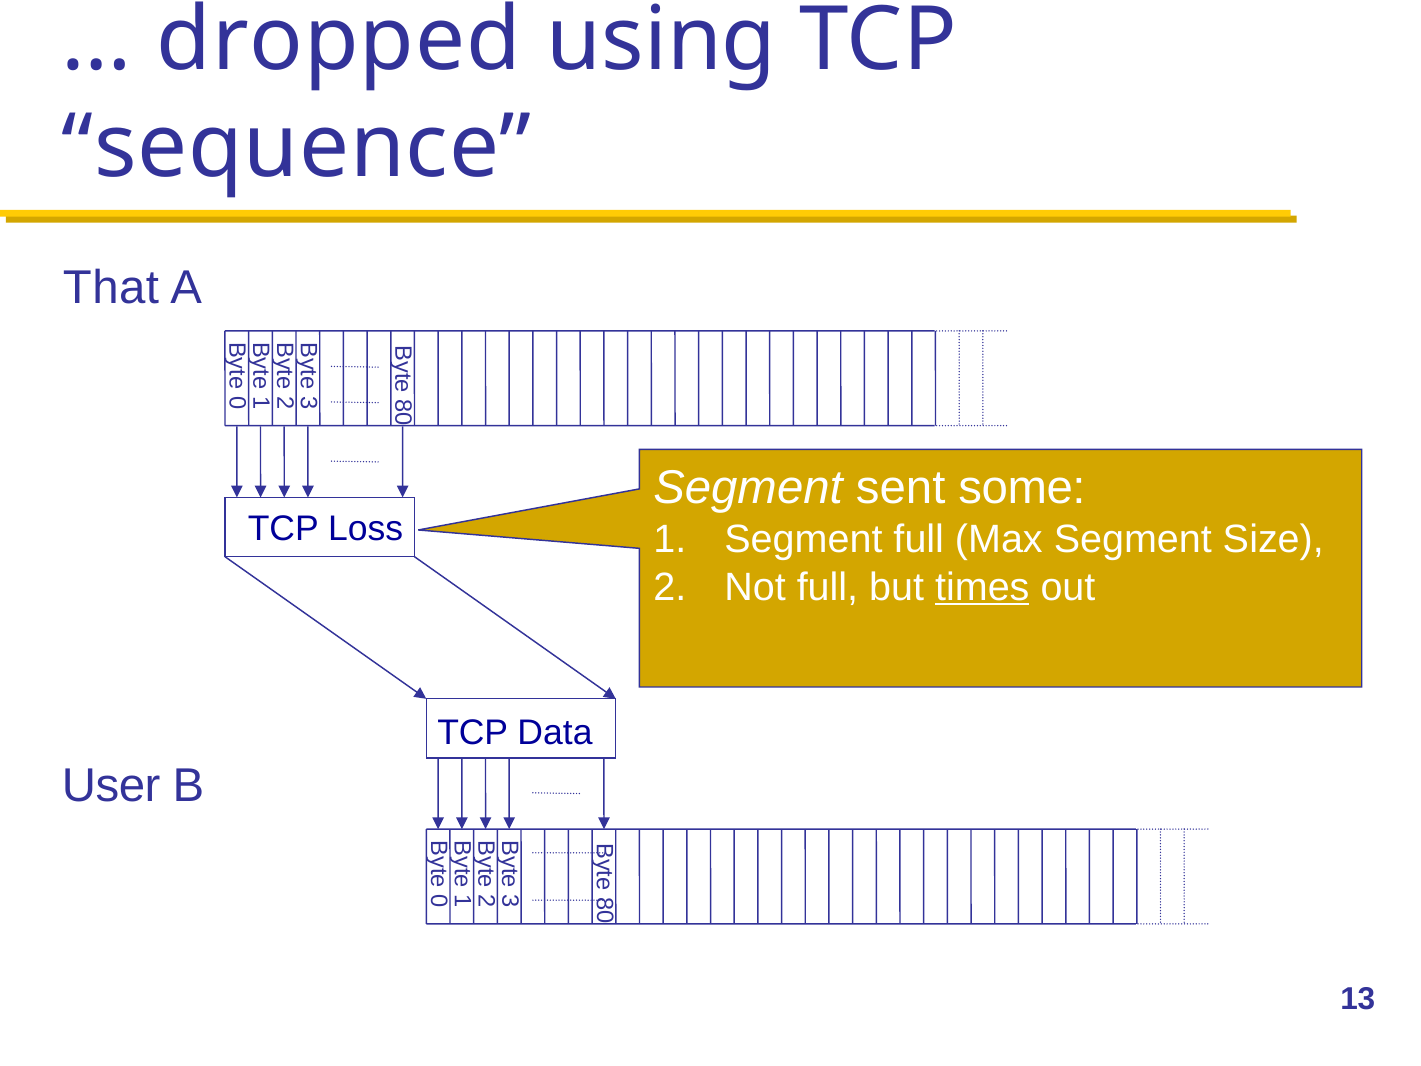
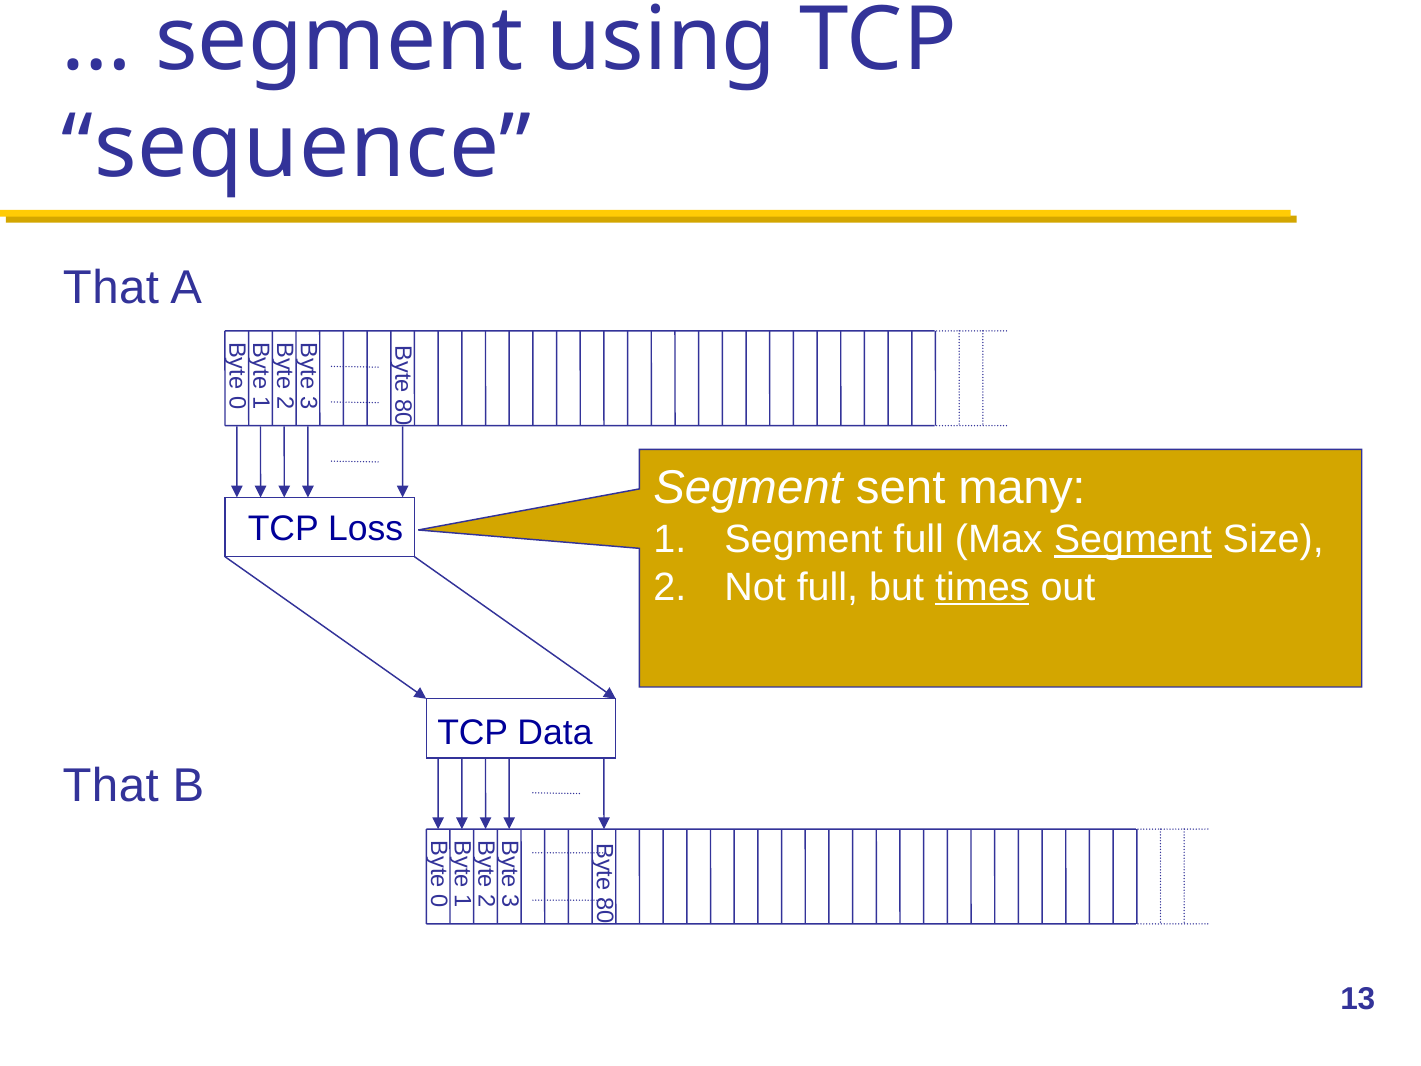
dropped: dropped -> segment (339, 40)
some: some -> many (1022, 488)
Segment underline: none -> present (1133, 540)
User: User -> That (111, 785)
